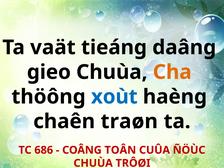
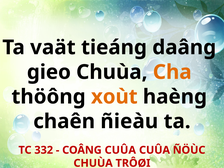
xoùt colour: blue -> orange (114, 97)
traøn: traøn -> ñieàu (129, 121)
686: 686 -> 332 (44, 150)
COÂNG TOÂN: TOÂN -> CUÛA (120, 150)
